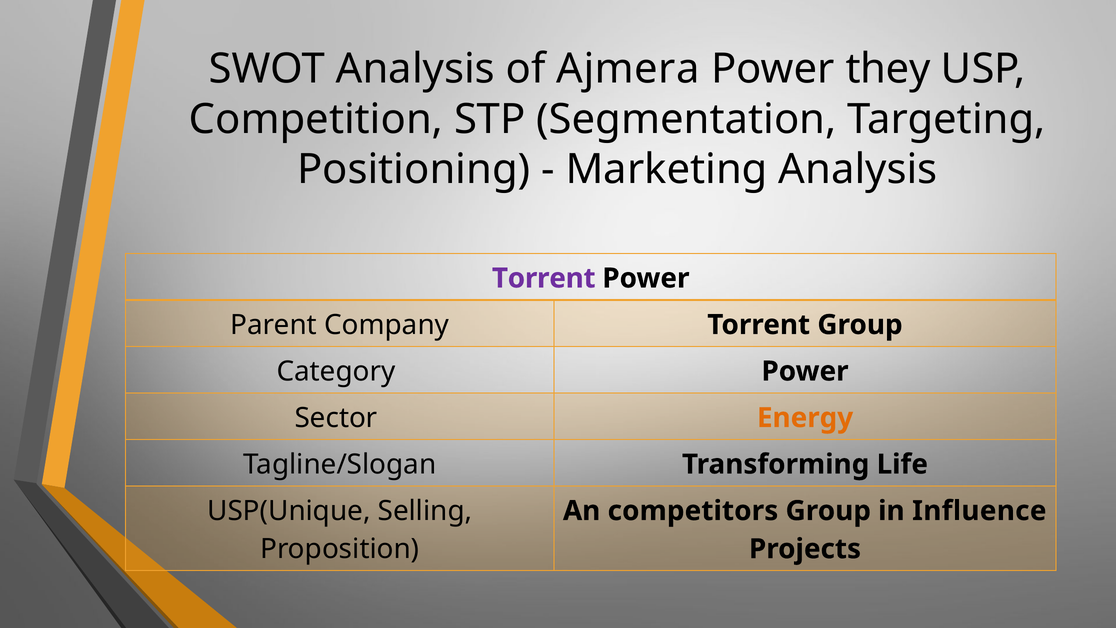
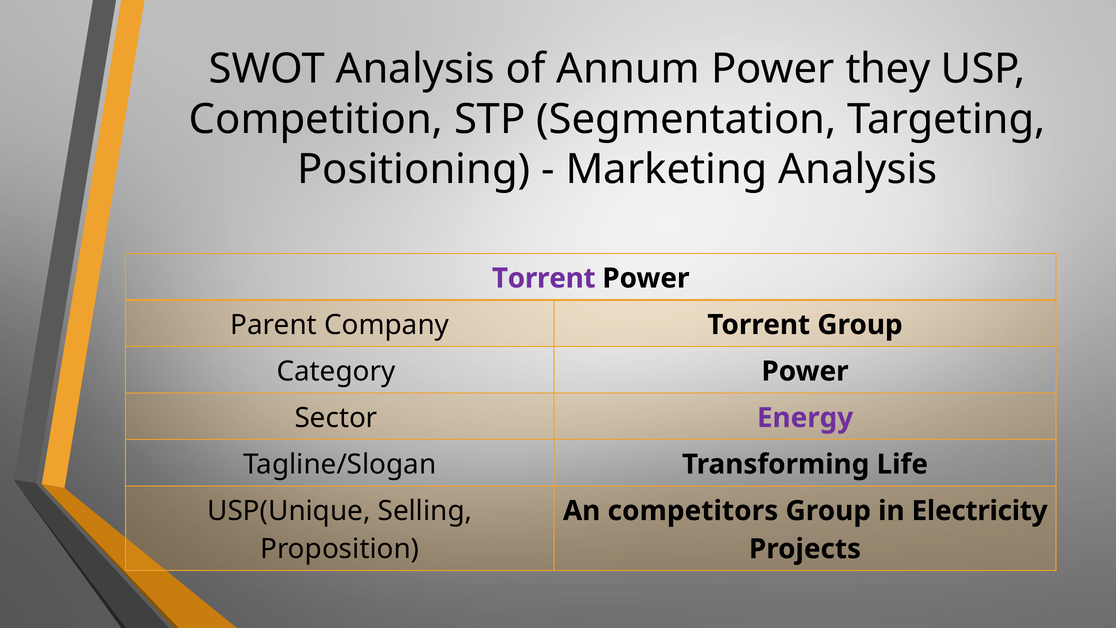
Ajmera: Ajmera -> Annum (628, 69)
Energy colour: orange -> purple (805, 418)
Influence: Influence -> Electricity (980, 511)
